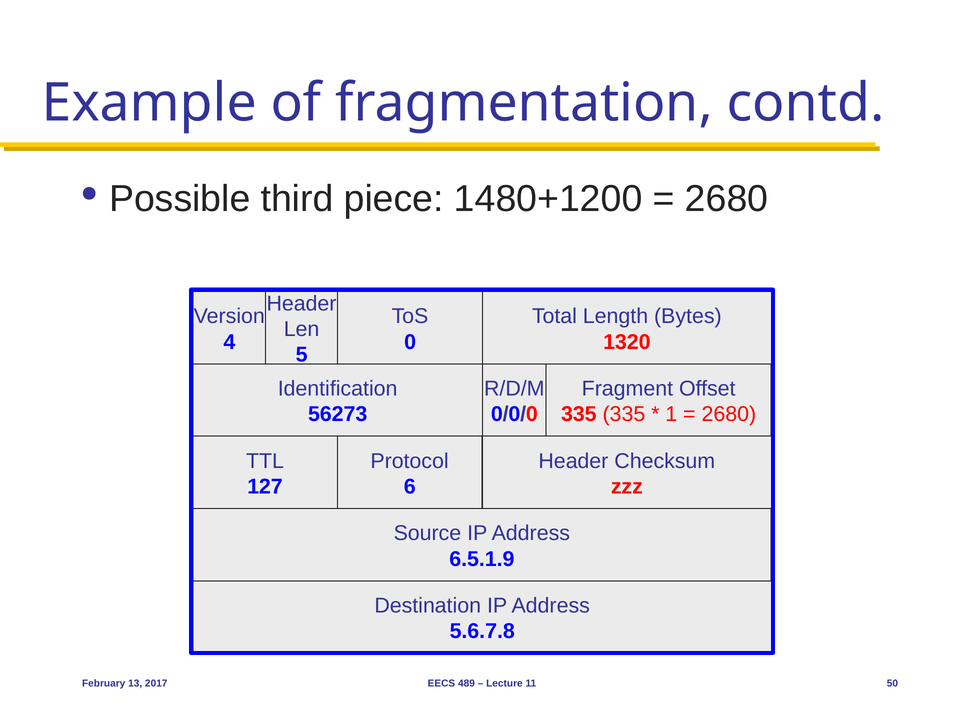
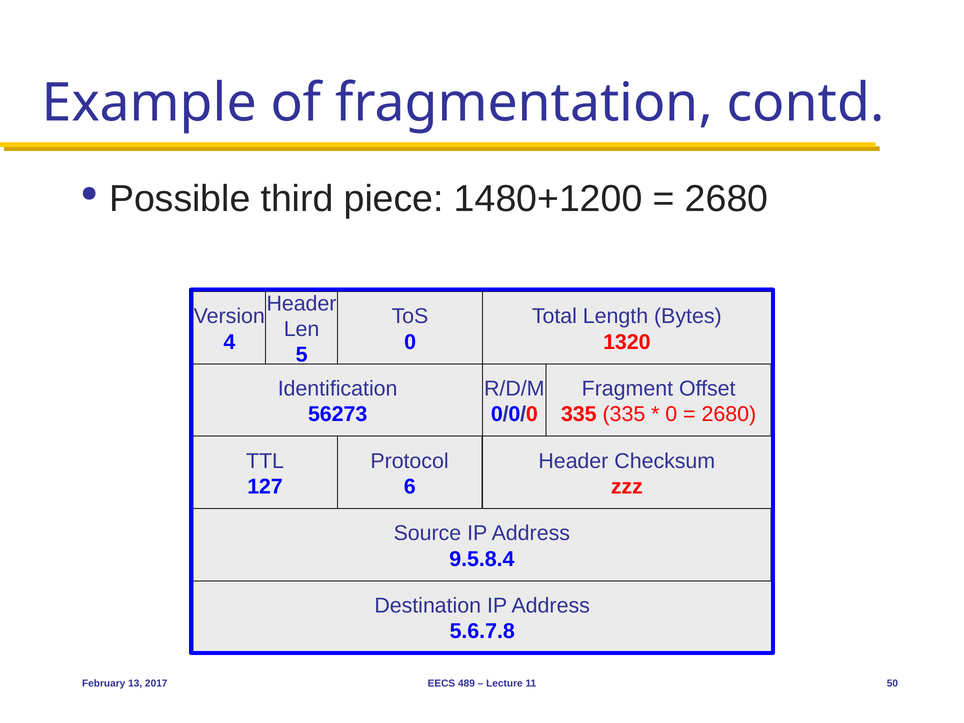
1: 1 -> 0 (671, 414)
6.5.1.9: 6.5.1.9 -> 9.5.8.4 (482, 559)
